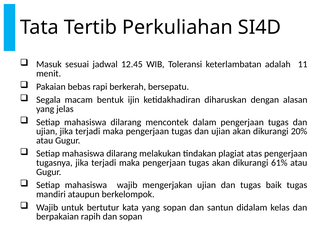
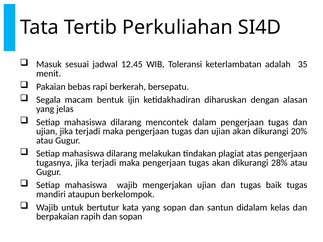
11: 11 -> 35 (303, 64)
61%: 61% -> 28% (279, 163)
